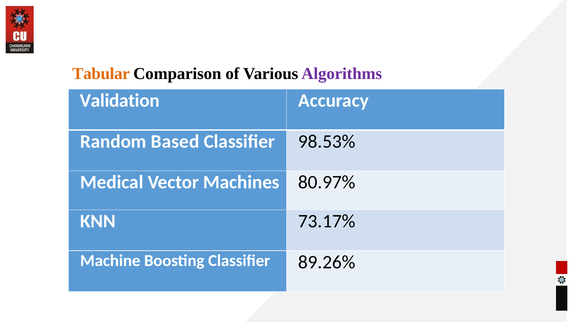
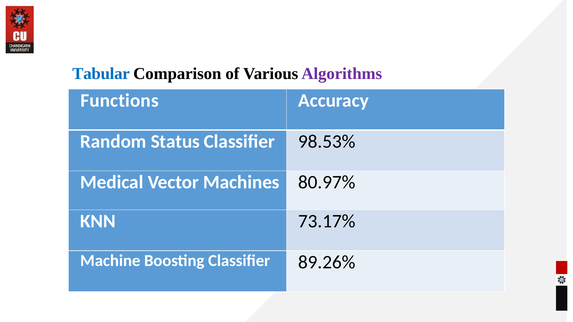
Tabular colour: orange -> blue (101, 74)
Validation: Validation -> Functions (120, 101)
Based: Based -> Status (175, 142)
